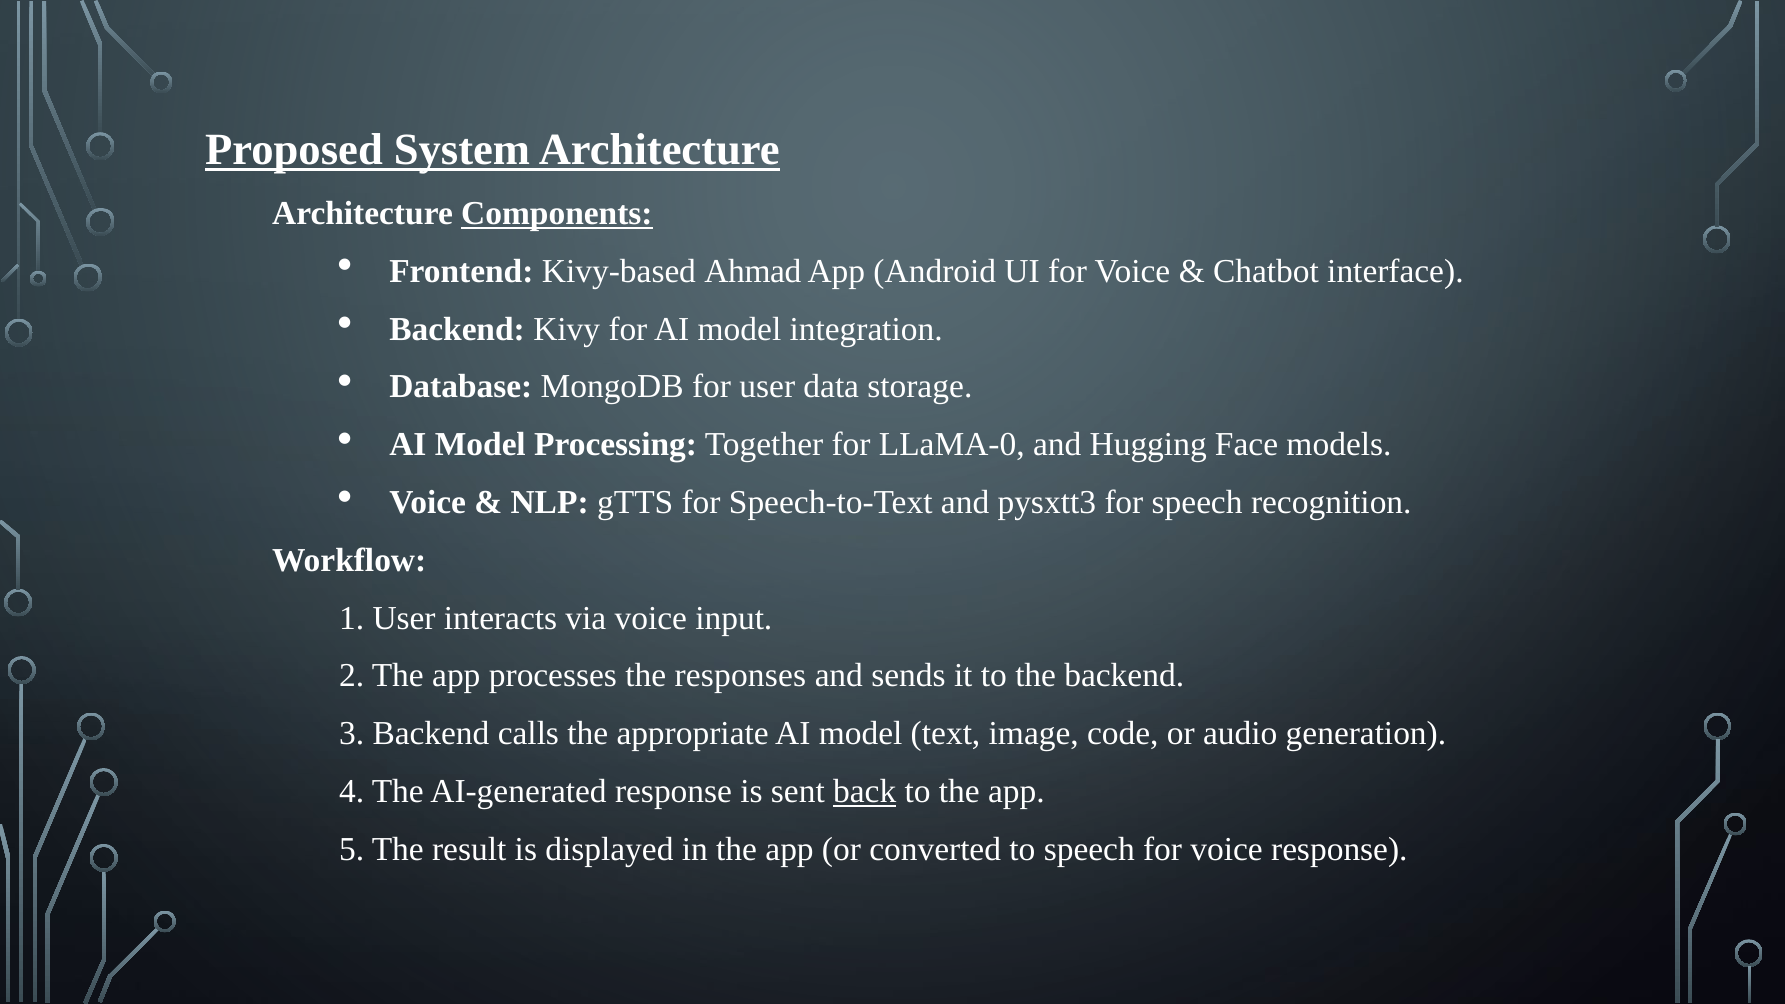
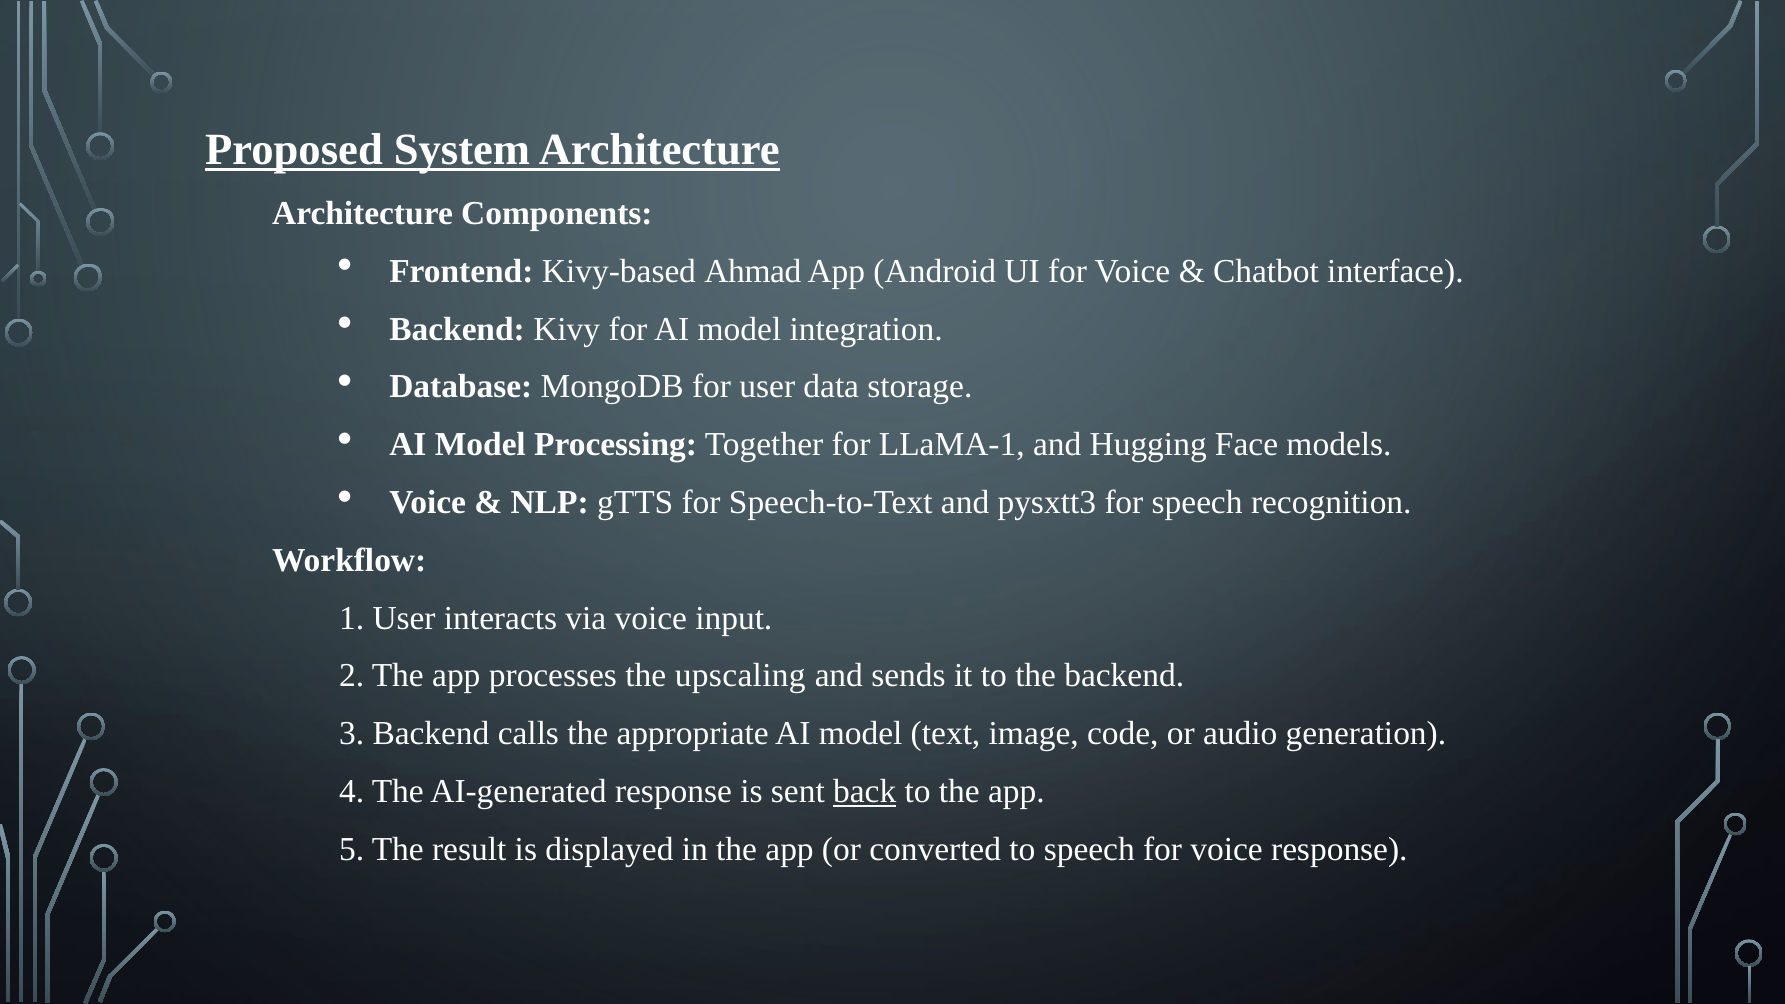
Components underline: present -> none (557, 213)
LLaMA-0: LLaMA-0 -> LLaMA-1 (952, 445)
responses: responses -> upscaling (740, 676)
